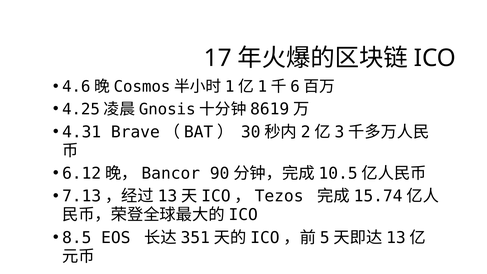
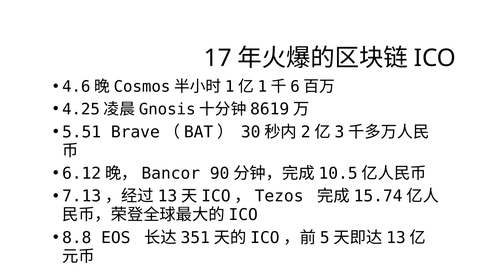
4.31: 4.31 -> 5.51 (82, 132)
8.5: 8.5 -> 8.8 (77, 238)
